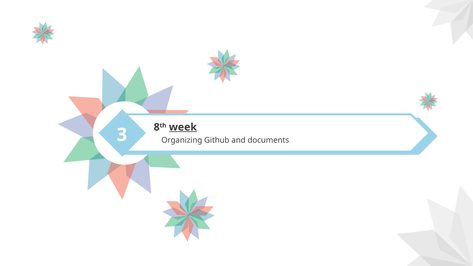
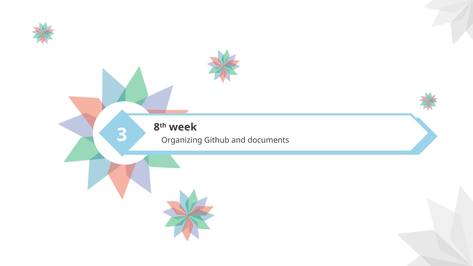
week underline: present -> none (183, 127)
